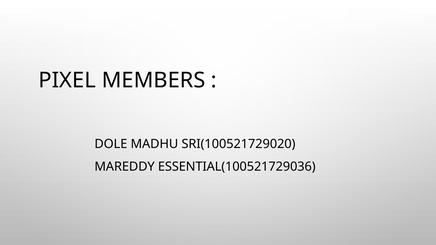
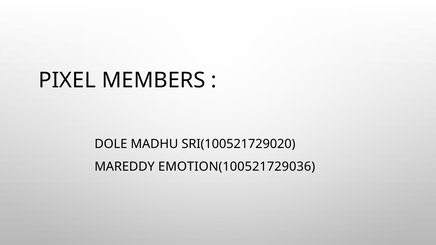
ESSENTIAL(100521729036: ESSENTIAL(100521729036 -> EMOTION(100521729036 (237, 167)
